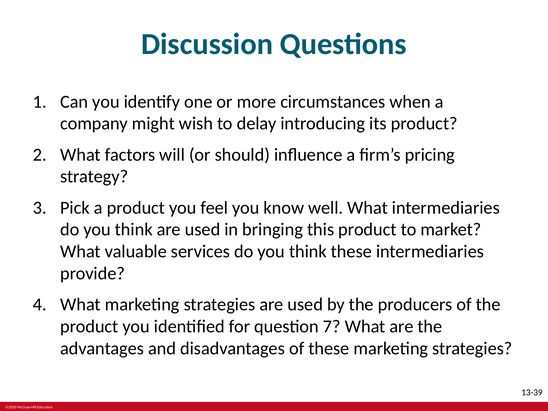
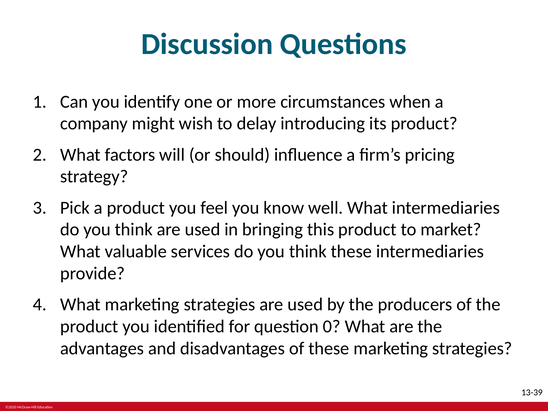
7: 7 -> 0 (332, 326)
